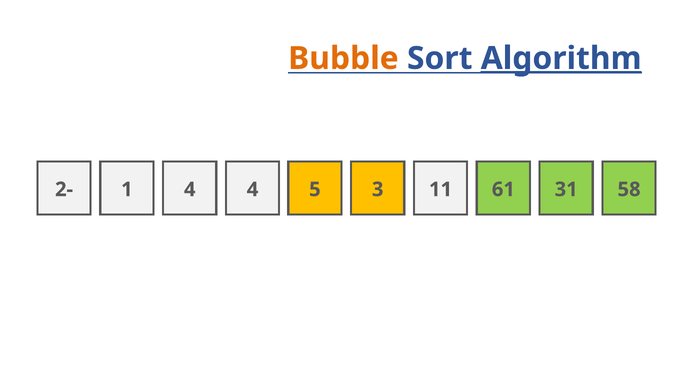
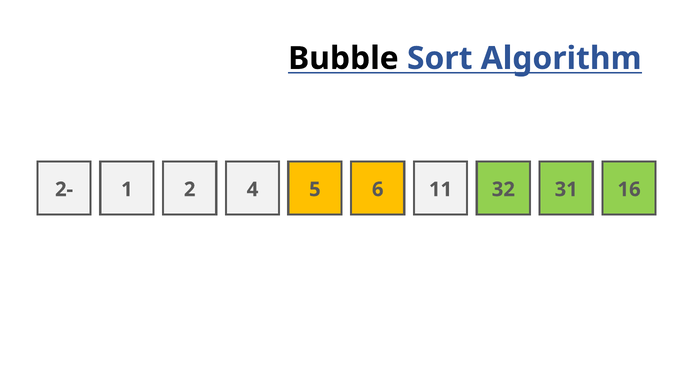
Bubble colour: orange -> black (343, 58)
Algorithm underline: present -> none (561, 58)
1 4: 4 -> 2 (190, 189)
3: 3 -> 6 (378, 189)
61: 61 -> 32 (503, 189)
58: 58 -> 16 (629, 189)
